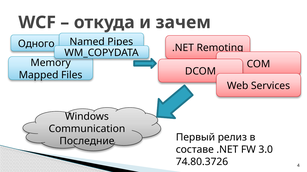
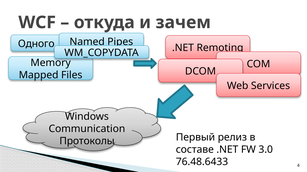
Последние: Последние -> Протоколы (87, 142)
74.80.3726: 74.80.3726 -> 76.48.6433 (202, 162)
